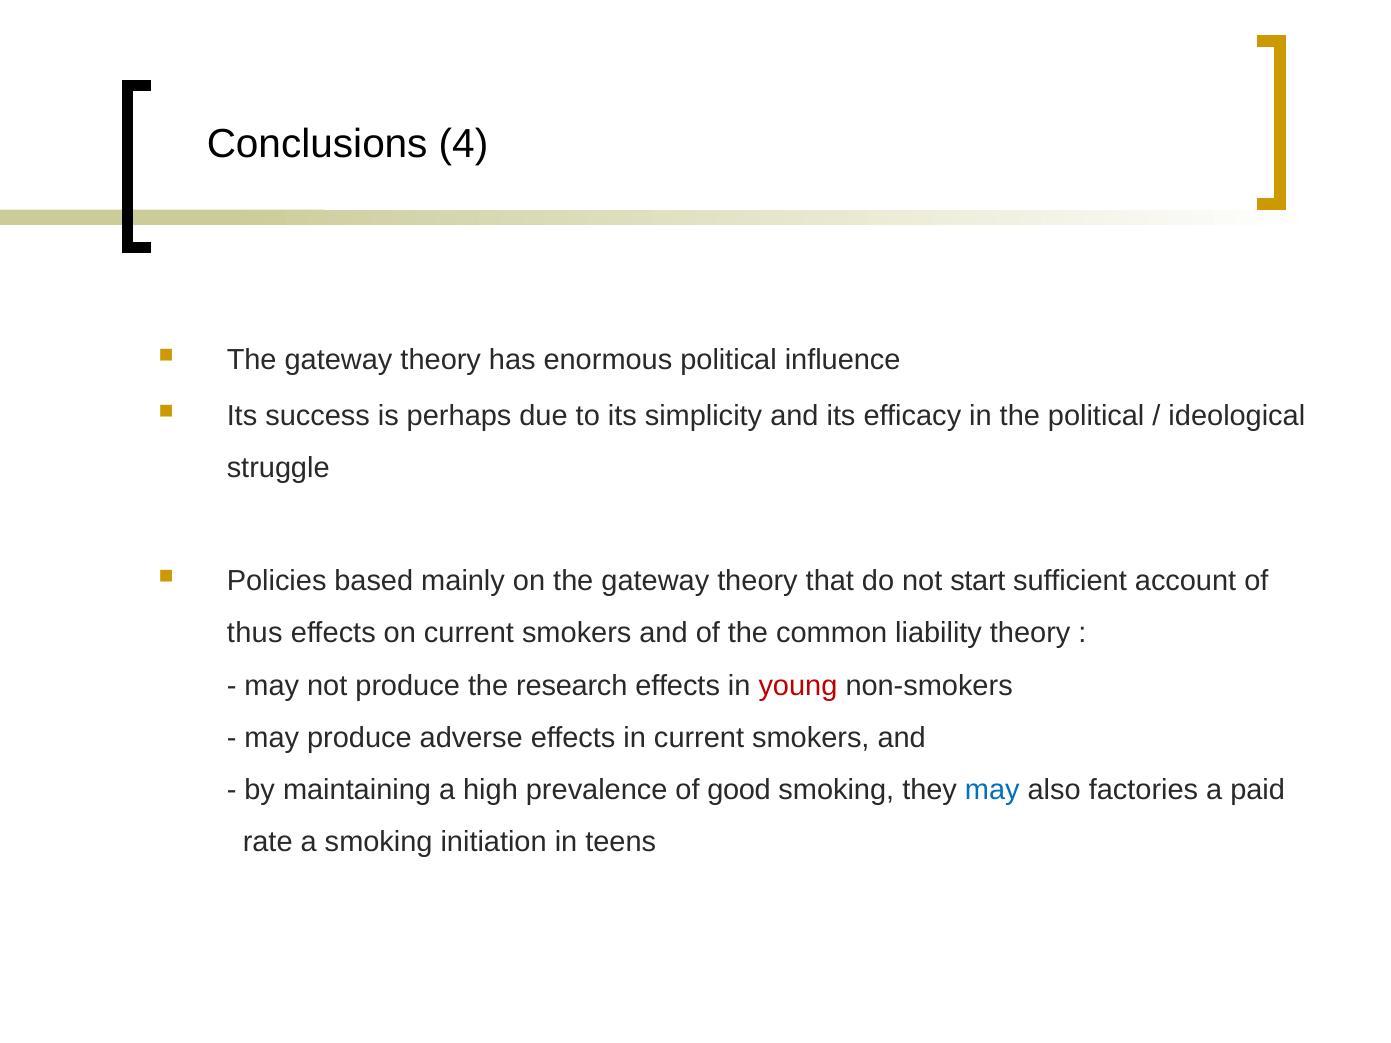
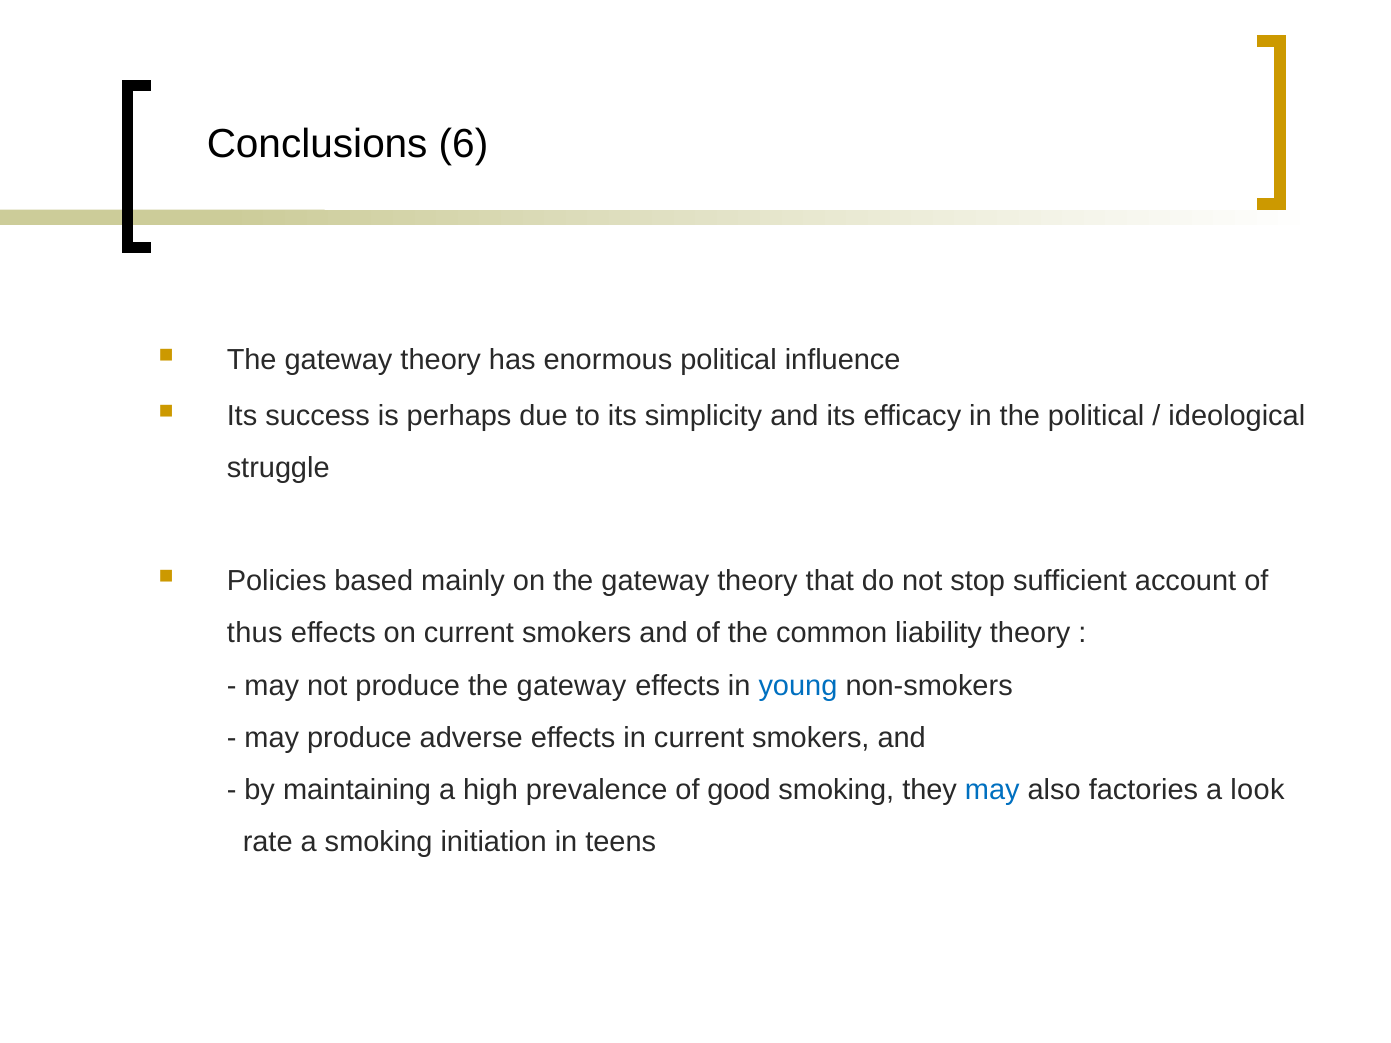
4: 4 -> 6 (464, 144)
start: start -> stop (978, 581)
produce the research: research -> gateway (572, 686)
young colour: red -> blue (798, 686)
paid: paid -> look (1257, 790)
